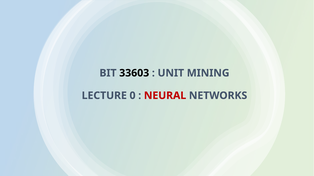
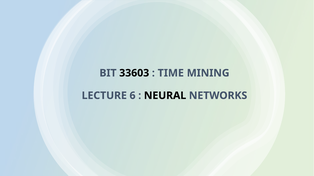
UNIT: UNIT -> TIME (171, 73)
0: 0 -> 6 (133, 96)
NEURAL colour: red -> black (165, 96)
